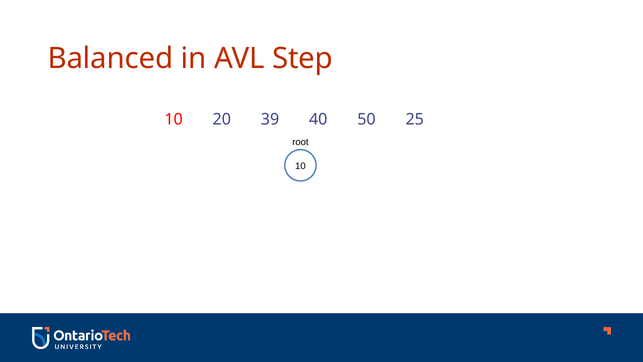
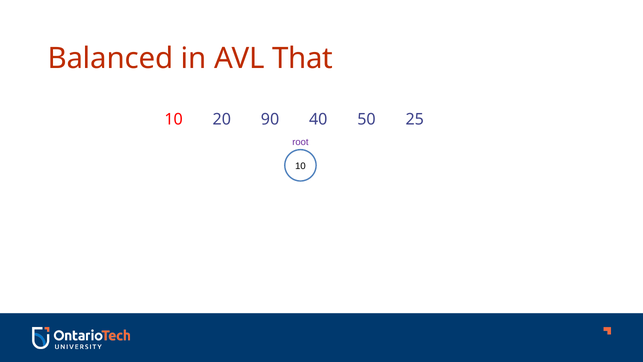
Step: Step -> That (303, 58)
39: 39 -> 90 (270, 119)
root colour: black -> purple (300, 142)
